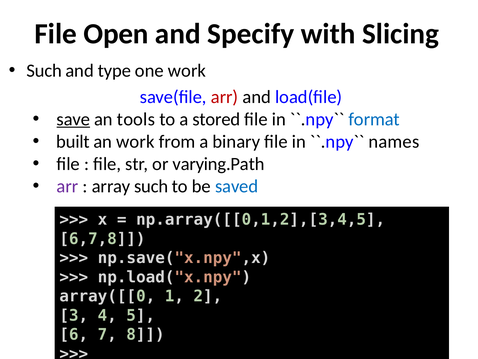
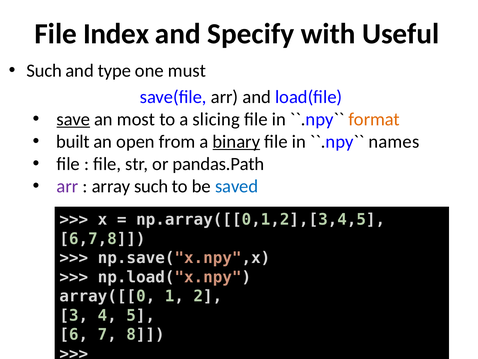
Open: Open -> Index (116, 34)
Slicing: Slicing -> Useful (401, 34)
one work: work -> must (187, 70)
arr colour: red -> black (225, 97)
tools: tools -> most (136, 119)
stored: stored -> slicing (216, 119)
format colour: blue -> orange (374, 119)
an work: work -> open (135, 141)
binary underline: none -> present (236, 141)
varying.Path: varying.Path -> pandas.Path (218, 164)
